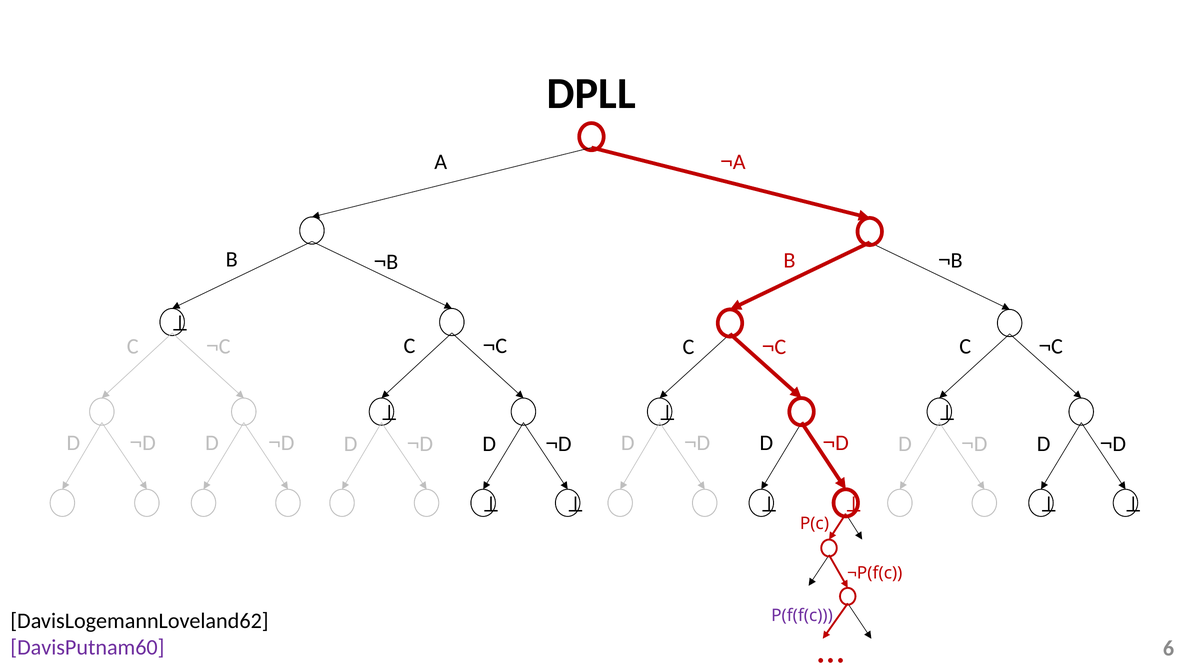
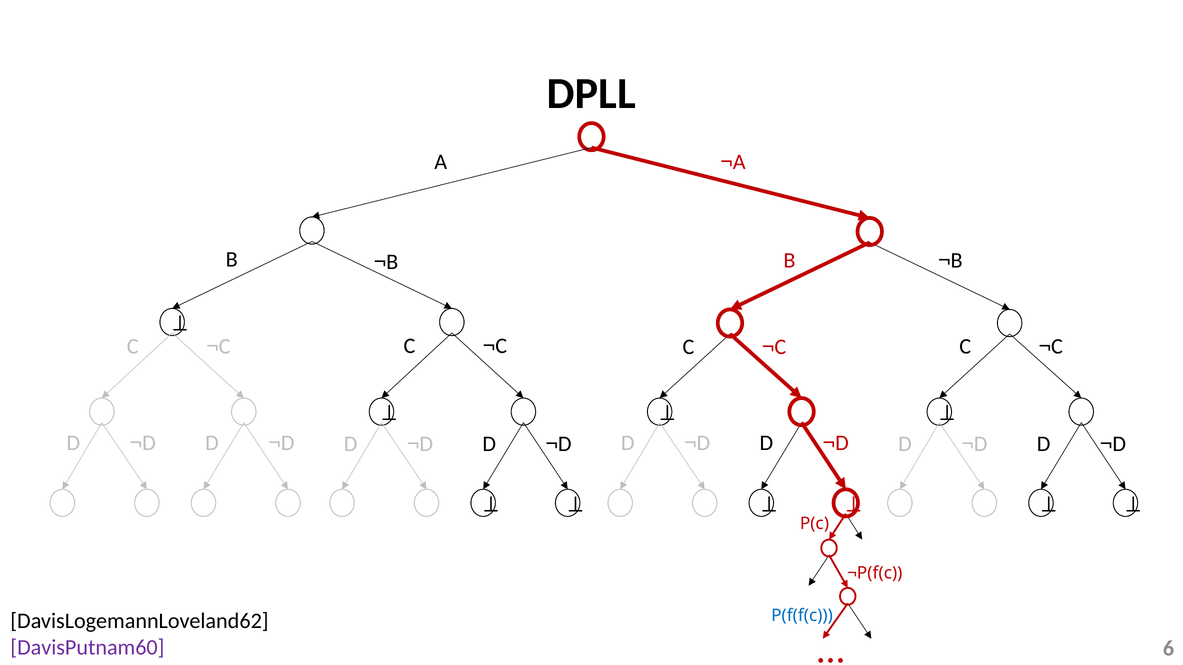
P(f(f(c colour: purple -> blue (802, 616)
